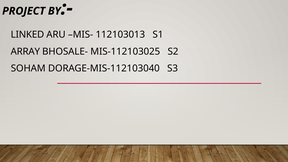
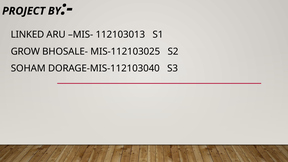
ARRAY: ARRAY -> GROW (25, 51)
